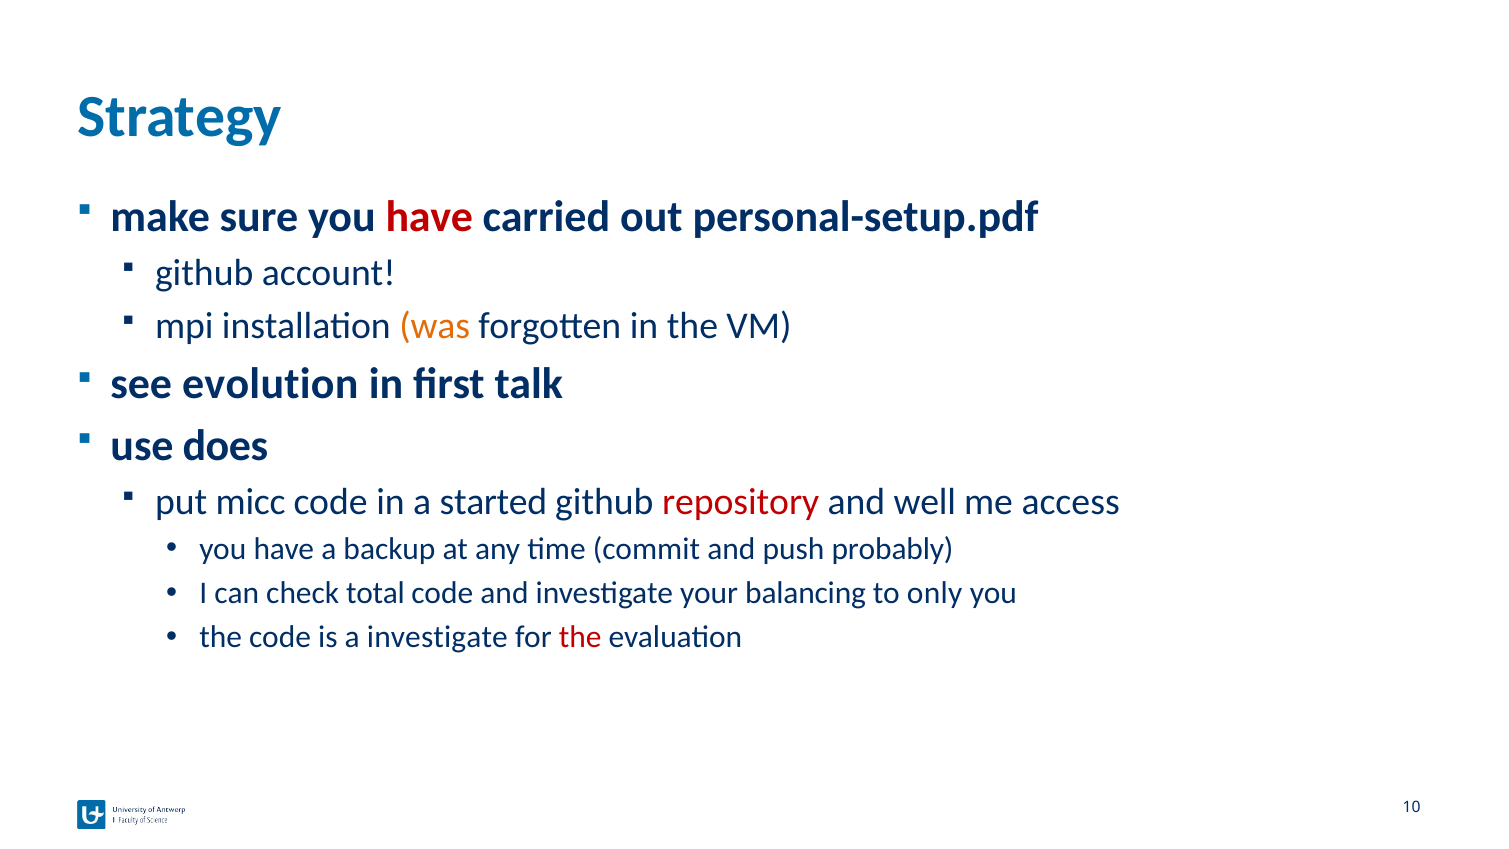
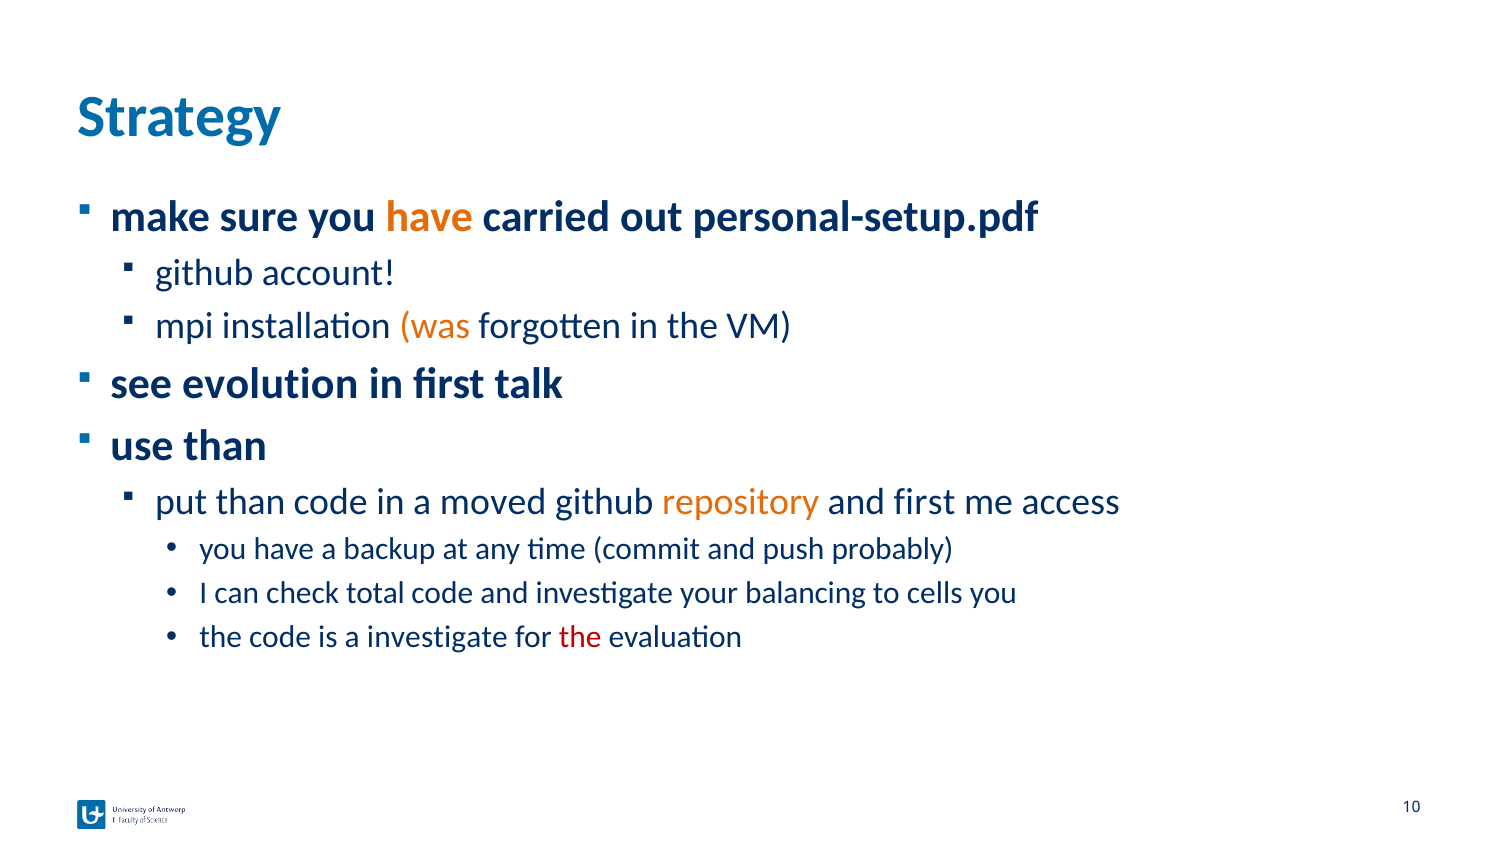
have colour: red -> orange (429, 217)
use does: does -> than (225, 446)
put micc: micc -> than (251, 502)
started: started -> moved (493, 502)
repository colour: red -> orange (741, 502)
and well: well -> first (925, 502)
only: only -> cells (935, 593)
